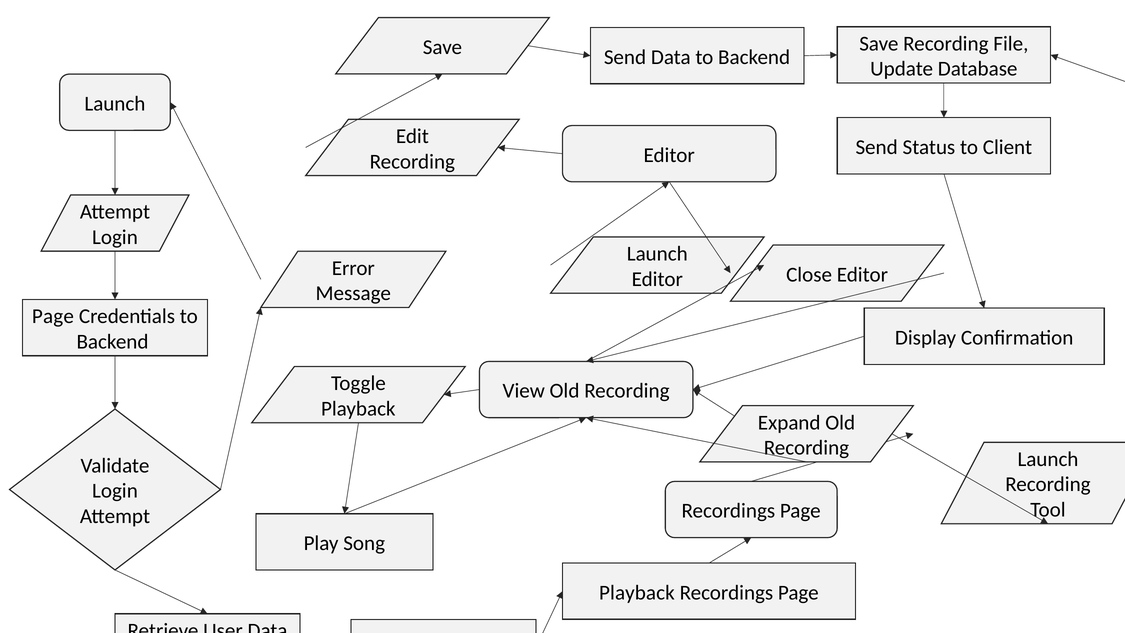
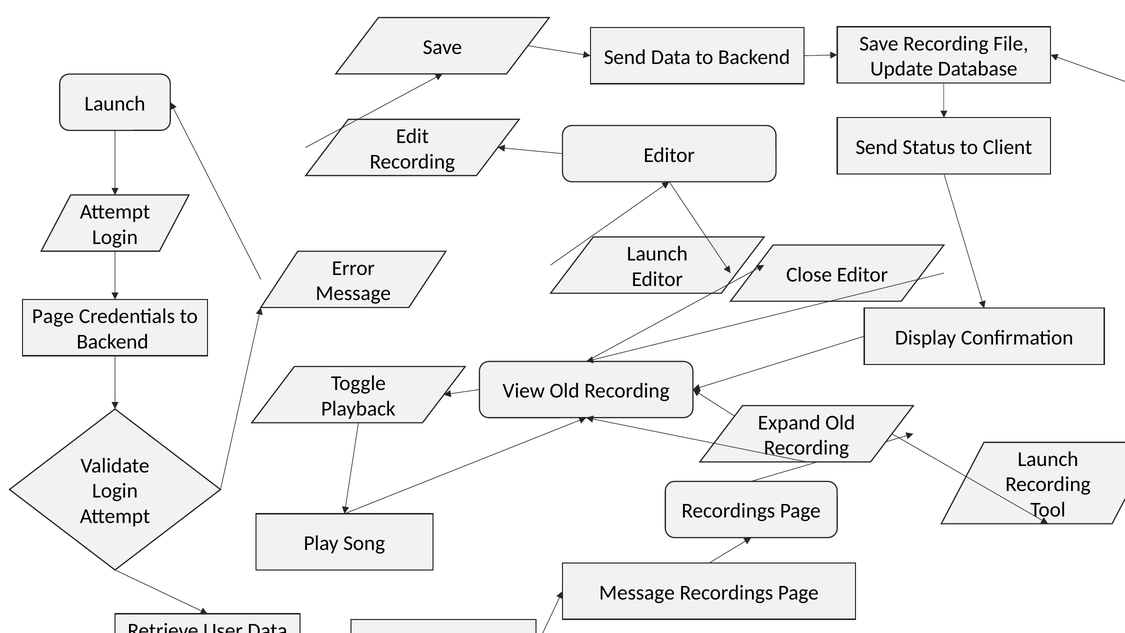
Playback: Playback -> Message (637, 592)
